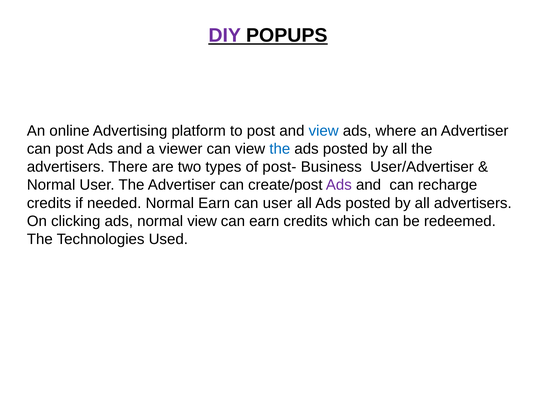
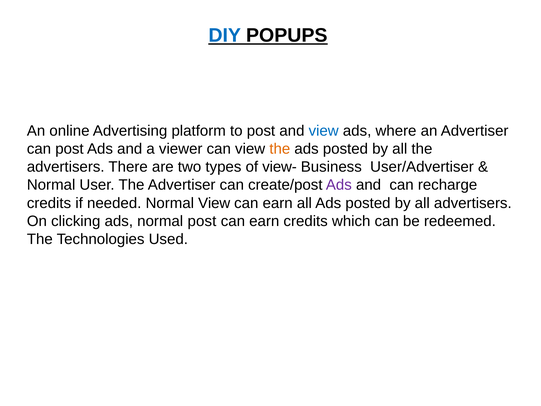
DIY colour: purple -> blue (225, 35)
the colour: blue -> orange (280, 149)
post-: post- -> view- (280, 167)
Normal Earn: Earn -> View (214, 203)
user: user -> earn (278, 203)
normal view: view -> post (202, 221)
